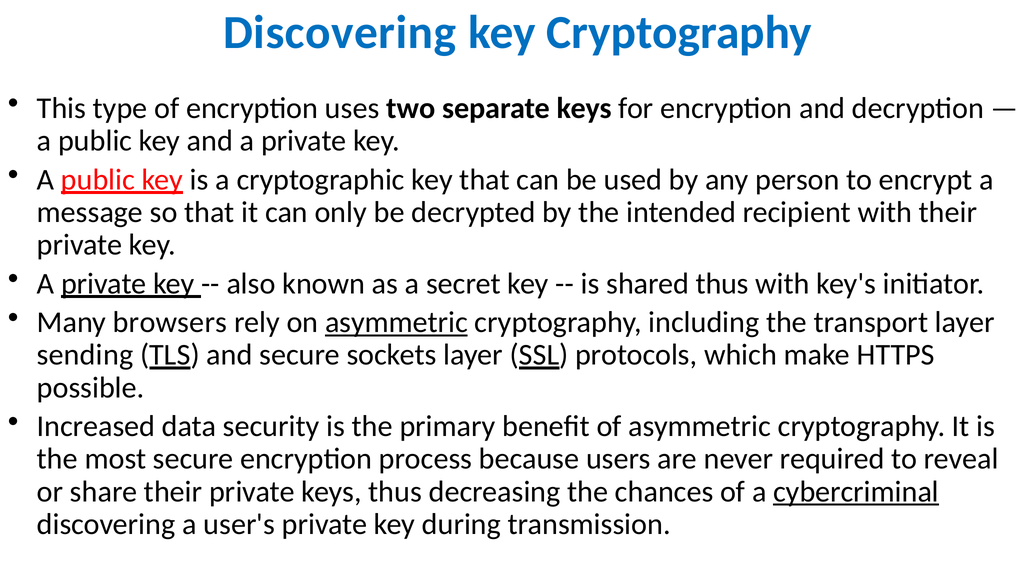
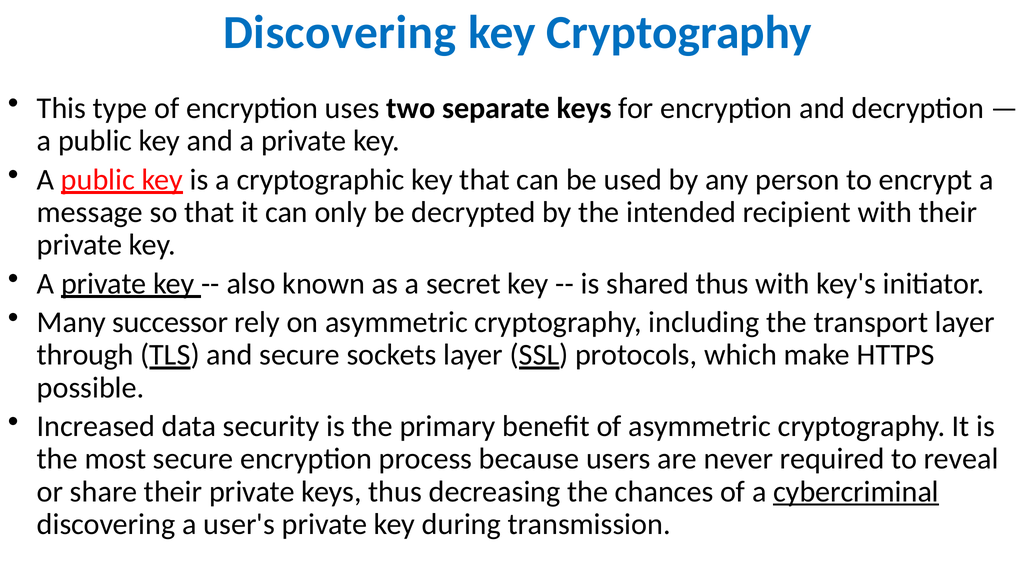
browsers: browsers -> successor (170, 323)
asymmetric underline: present -> none (396, 323)
sending: sending -> through (85, 355)
